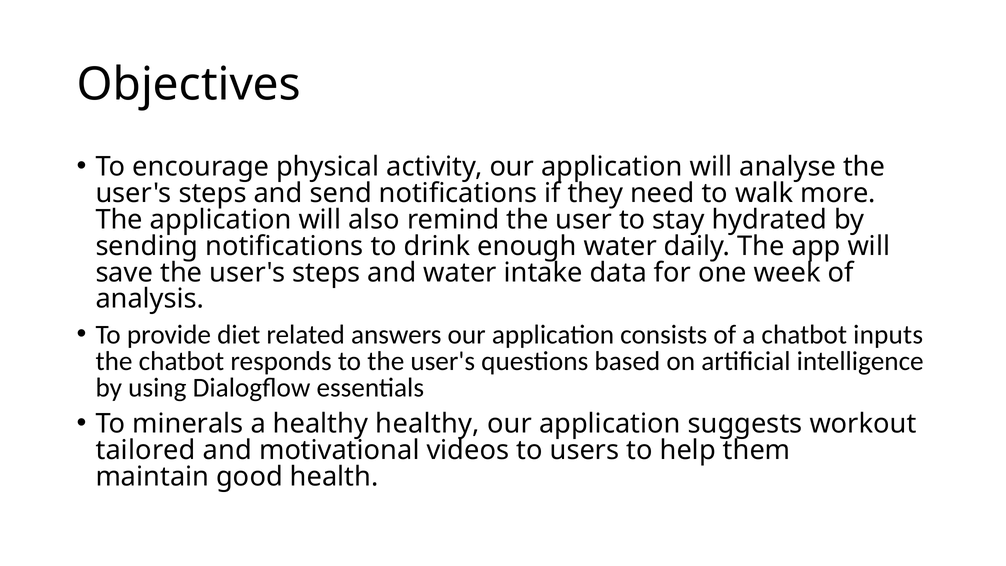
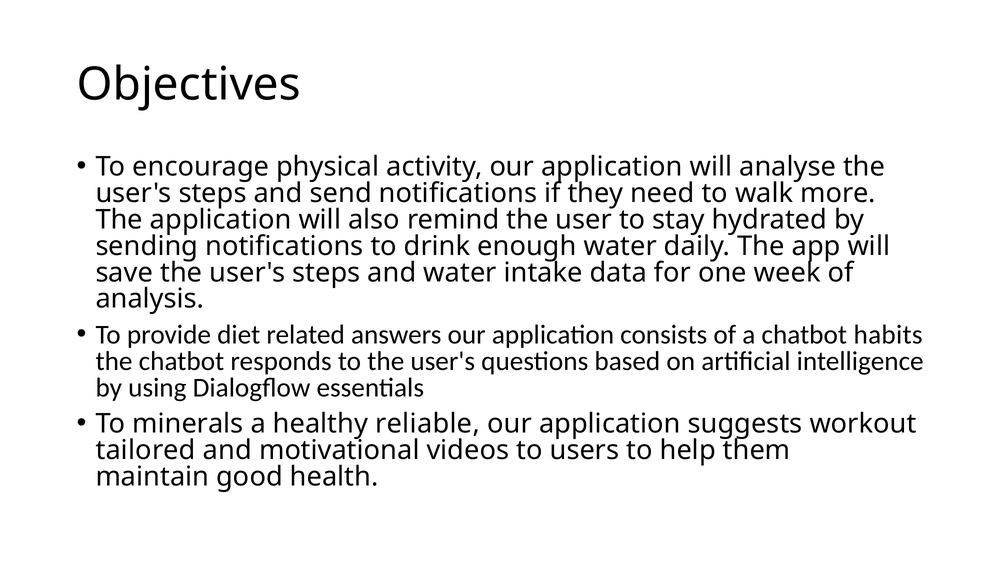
inputs: inputs -> habits (888, 335)
healthy healthy: healthy -> reliable (428, 424)
